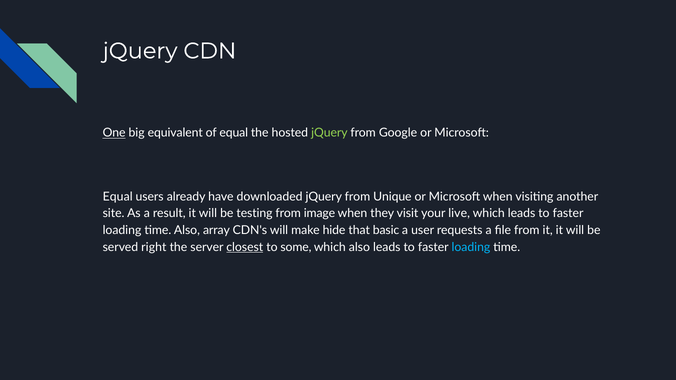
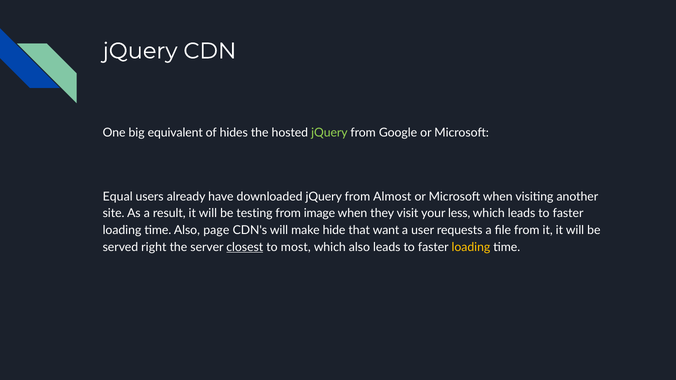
One underline: present -> none (114, 133)
of equal: equal -> hides (234, 133)
Unique: Unique -> Almost (392, 197)
live: live -> less (459, 214)
array: array -> page (216, 230)
basic: basic -> want (386, 230)
some: some -> most (296, 247)
loading colour: light blue -> yellow (471, 247)
